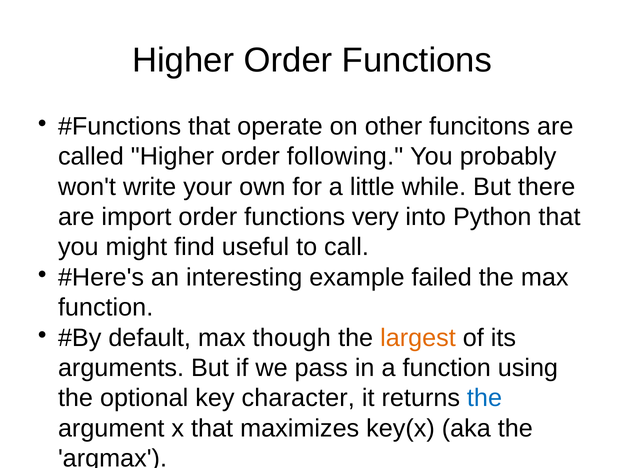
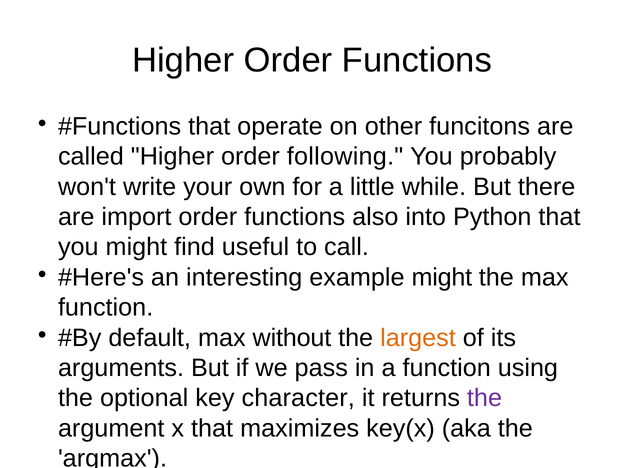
very: very -> also (375, 217)
example failed: failed -> might (442, 278)
though: though -> without (292, 338)
the colour: blue -> purple (485, 399)
